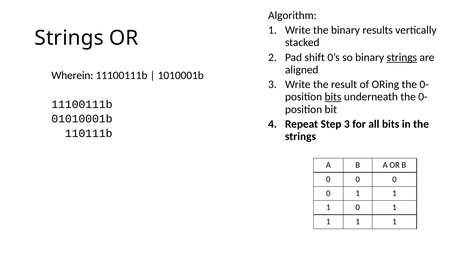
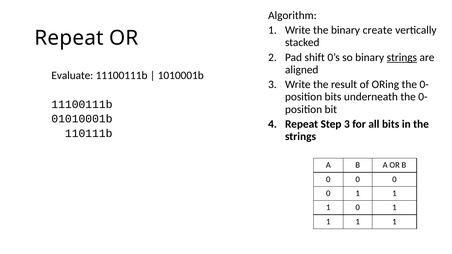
results: results -> create (378, 30)
Strings: Strings -> Repeat (69, 38)
Wherein: Wherein -> Evaluate (72, 75)
bits underline: present -> none (333, 97)
